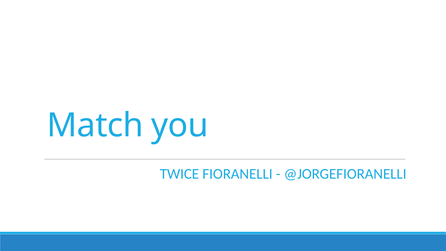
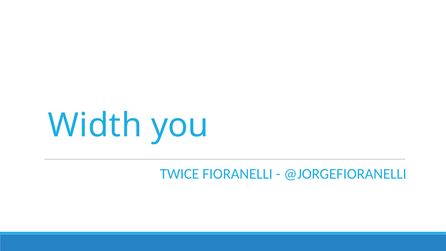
Match: Match -> Width (95, 126)
